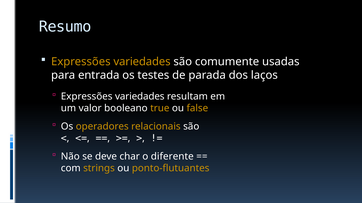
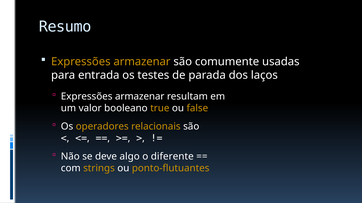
variedades: variedades -> armazenar (142, 62)
variedades: variedades -> armazenar (140, 97)
char: char -> algo (130, 157)
